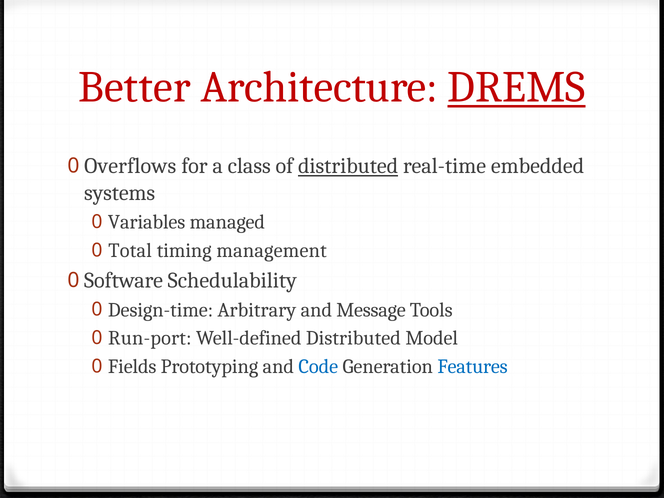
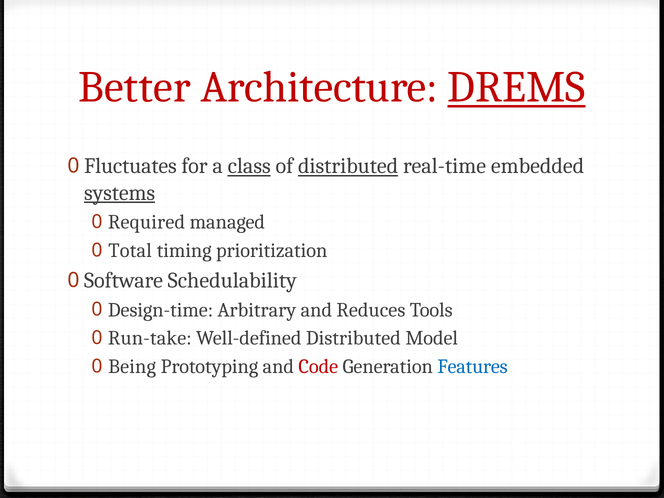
Overflows: Overflows -> Fluctuates (130, 166)
class underline: none -> present (249, 166)
systems underline: none -> present (120, 193)
Variables: Variables -> Required (147, 222)
management: management -> prioritization (272, 250)
Message: Message -> Reduces (371, 310)
Run-port: Run-port -> Run-take (150, 338)
Fields: Fields -> Being (132, 367)
Code colour: blue -> red (318, 367)
